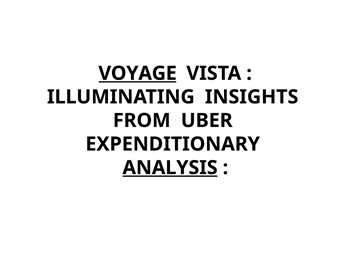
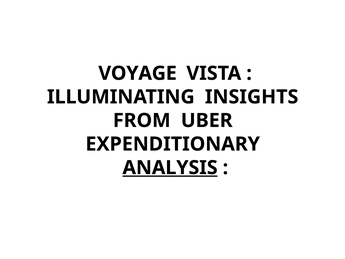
VOYAGE underline: present -> none (138, 73)
